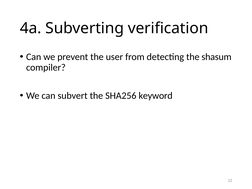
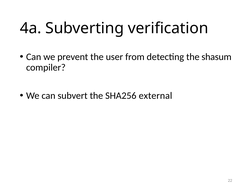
keyword: keyword -> external (155, 96)
